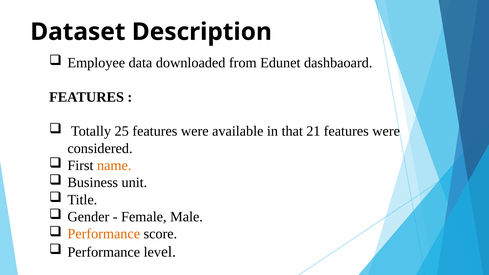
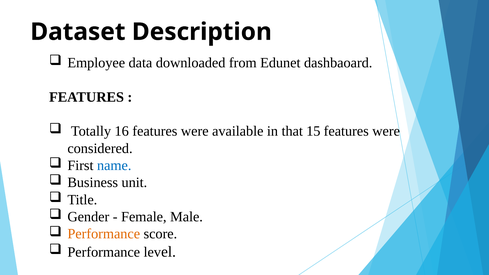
25: 25 -> 16 (122, 131)
21: 21 -> 15 (313, 131)
name colour: orange -> blue (114, 165)
